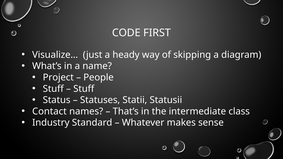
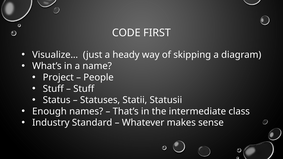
Contact: Contact -> Enough (49, 111)
